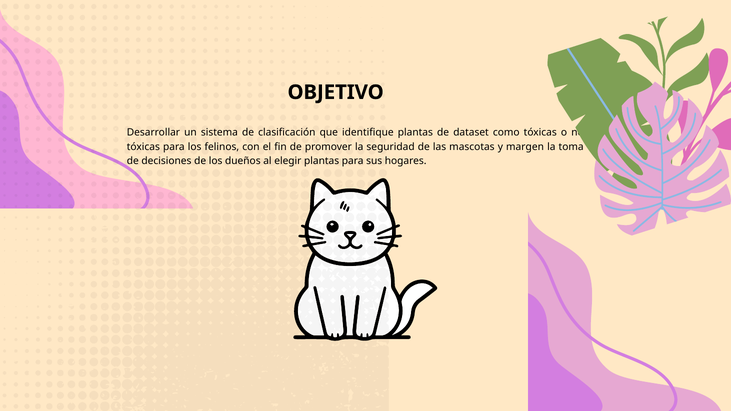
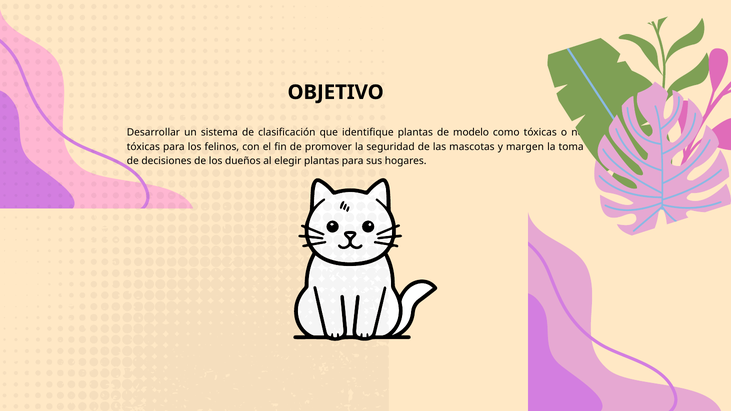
dataset: dataset -> modelo (471, 133)
